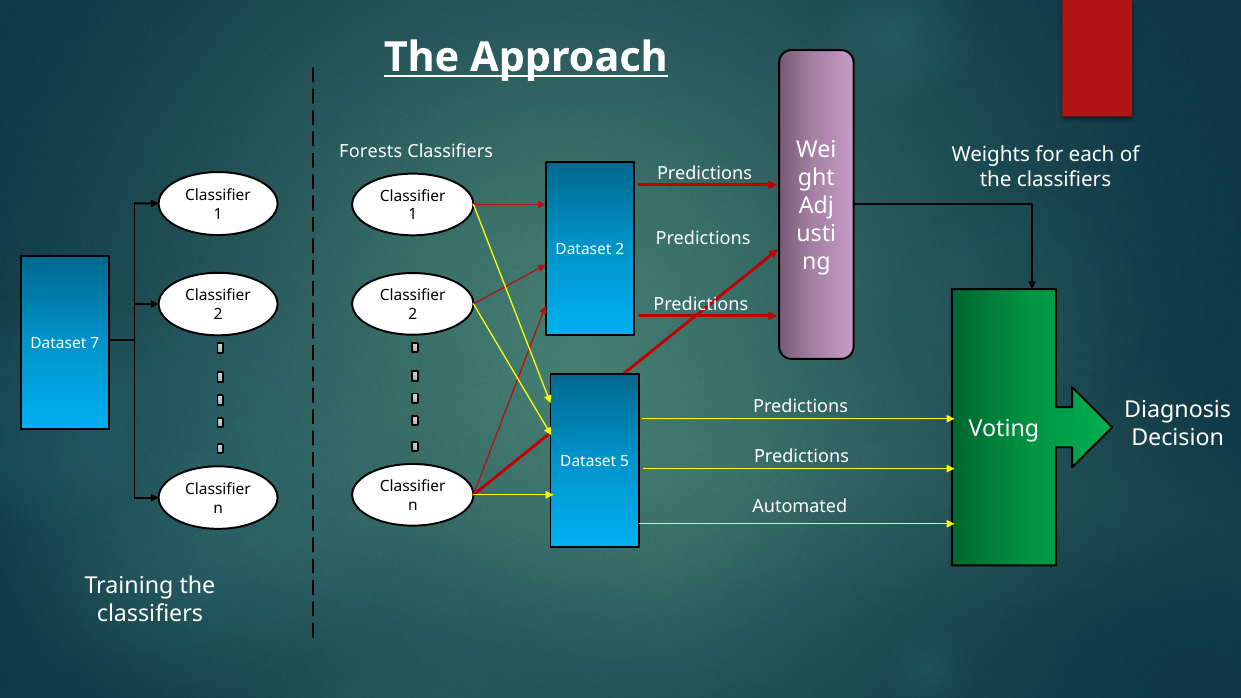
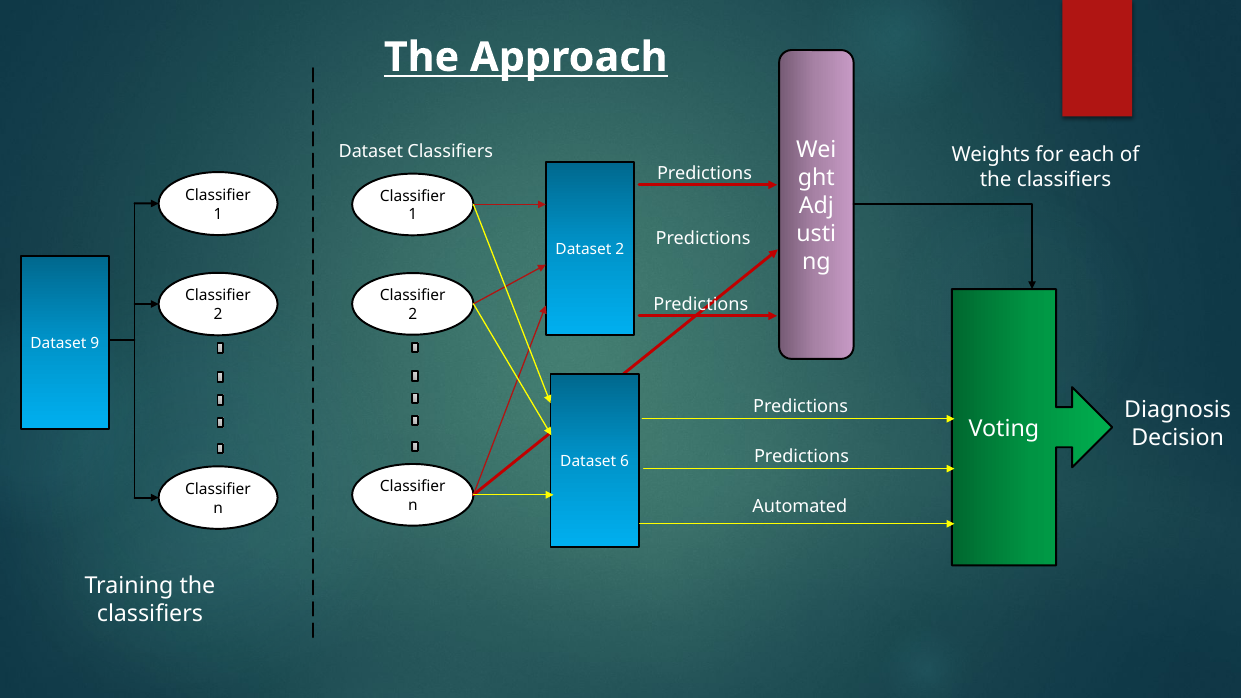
Forests: Forests -> Dataset (371, 151)
7: 7 -> 9 (95, 344)
5: 5 -> 6 (625, 462)
